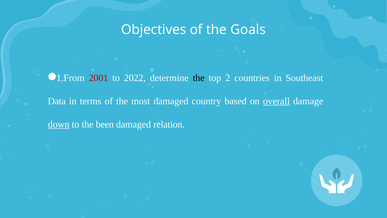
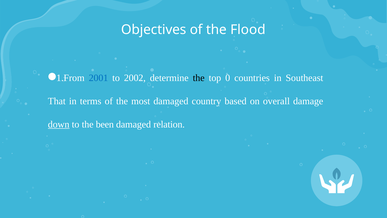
Goals: Goals -> Flood (248, 30)
2001 colour: red -> blue (98, 78)
2022: 2022 -> 2002 (135, 78)
2: 2 -> 0 (228, 78)
Data: Data -> That (57, 101)
overall underline: present -> none (276, 101)
